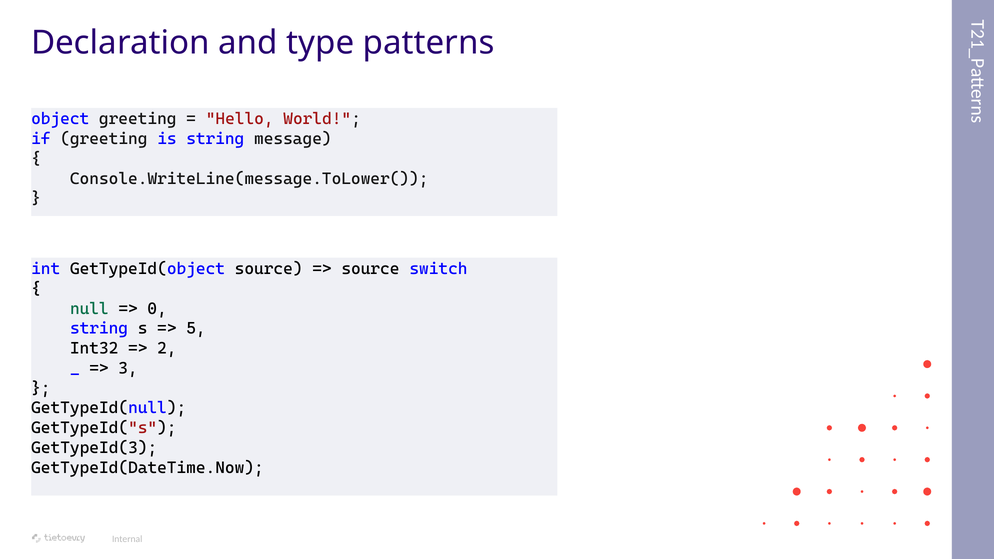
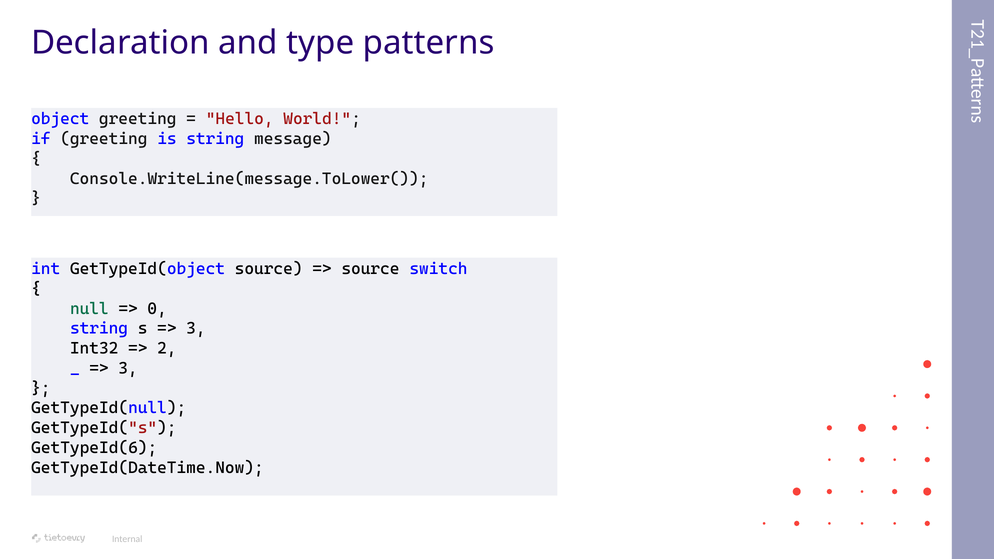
5: 5 -> 3 (196, 329)
GetTypeId(3: GetTypeId(3 -> GetTypeId(6 (94, 448)
